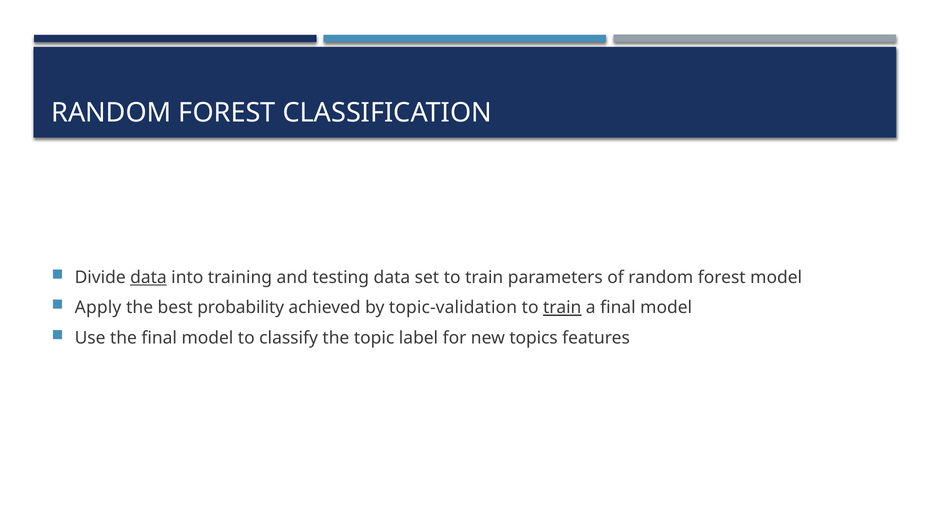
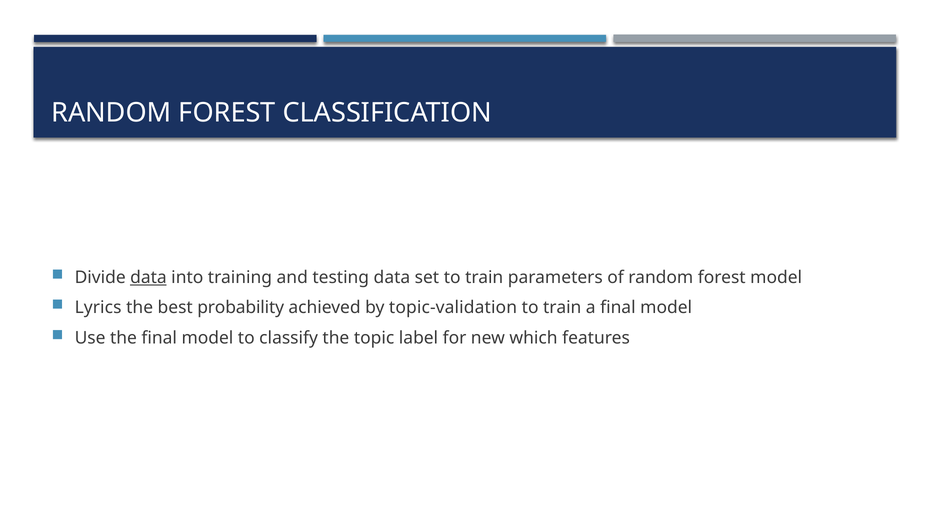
Apply: Apply -> Lyrics (98, 308)
train underline: present -> none (562, 308)
topics: topics -> which (534, 338)
